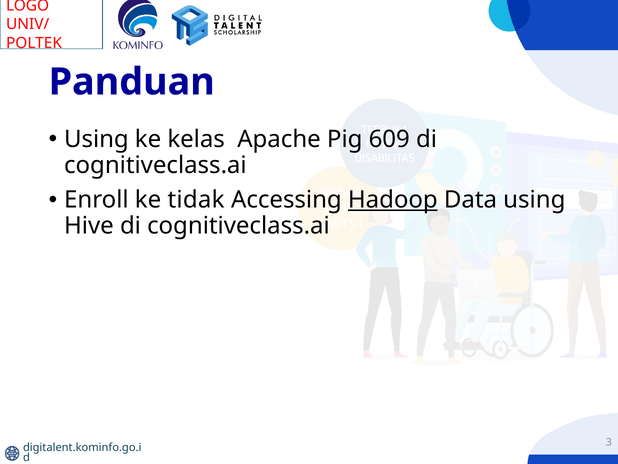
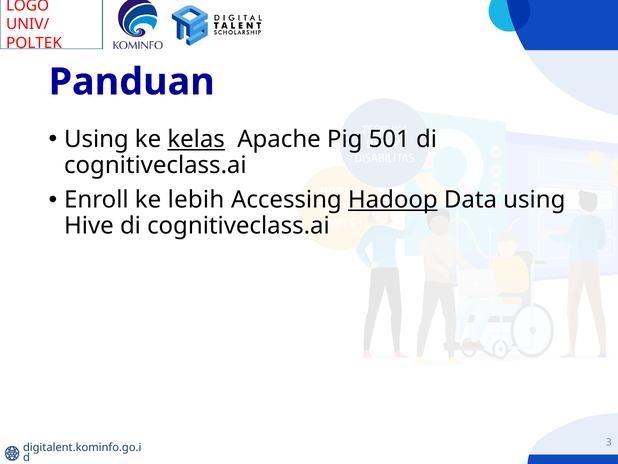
kelas underline: none -> present (196, 139)
609: 609 -> 501 (389, 139)
tidak: tidak -> lebih (196, 200)
